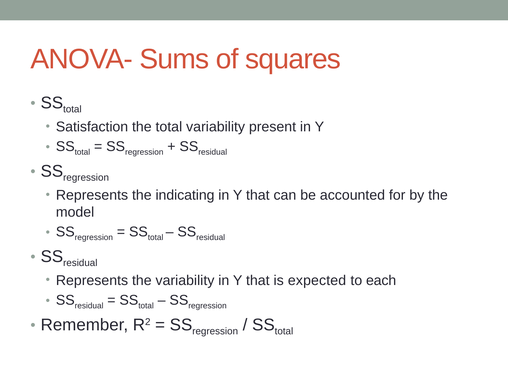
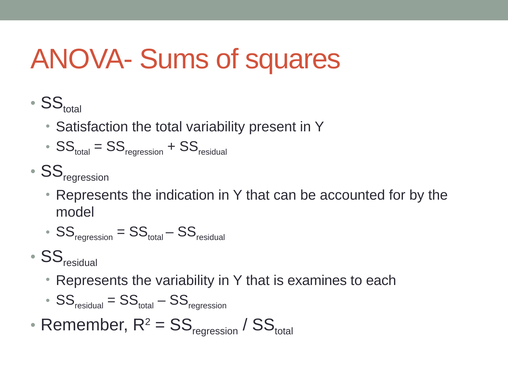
indicating: indicating -> indication (185, 195)
expected: expected -> examines (317, 280)
